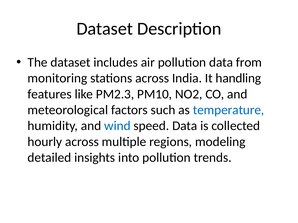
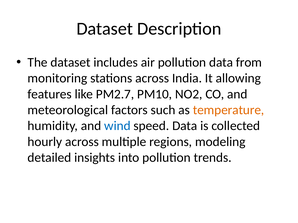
handling: handling -> allowing (238, 78)
PM2.3: PM2.3 -> PM2.7 (115, 94)
temperature colour: blue -> orange (229, 110)
